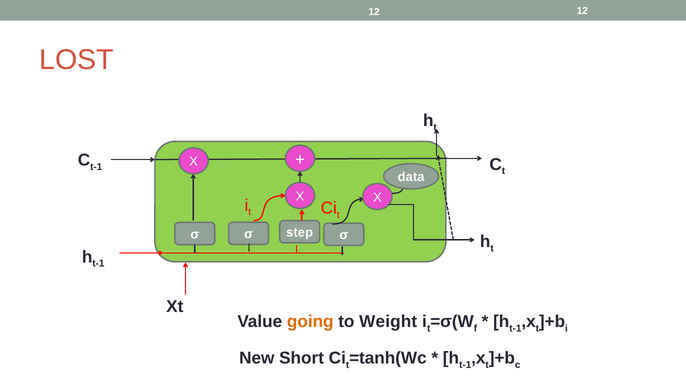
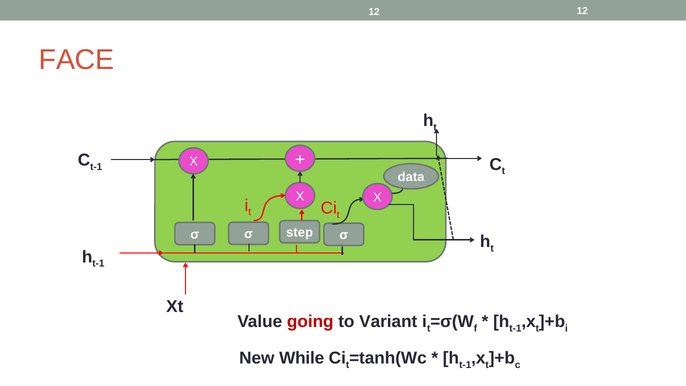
LOST: LOST -> FACE (77, 60)
going colour: orange -> red (310, 322)
Weight: Weight -> Variant (388, 322)
Short: Short -> While (302, 358)
